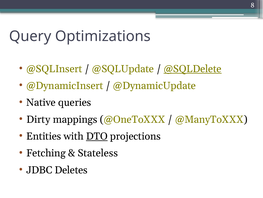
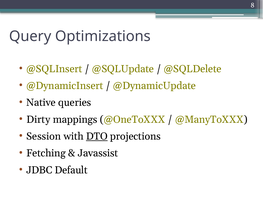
@SQLDelete underline: present -> none (193, 69)
Entities: Entities -> Session (44, 136)
Stateless: Stateless -> Javassist (98, 153)
Deletes: Deletes -> Default (71, 169)
